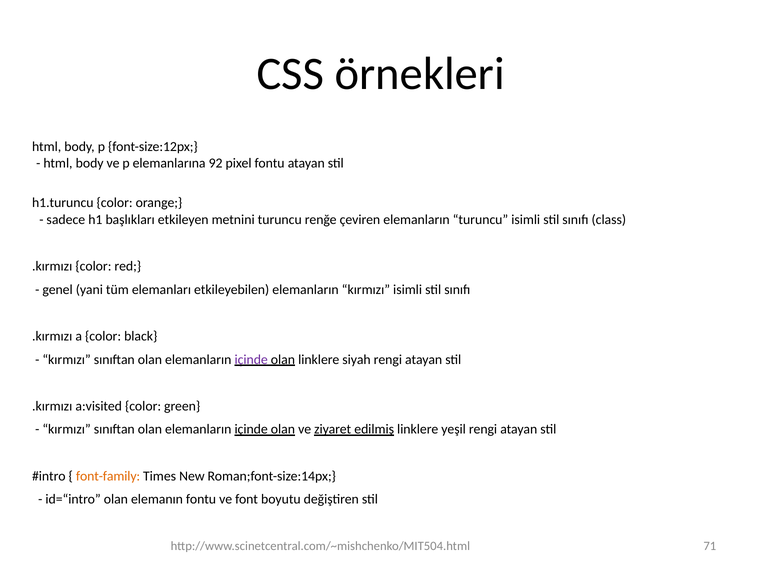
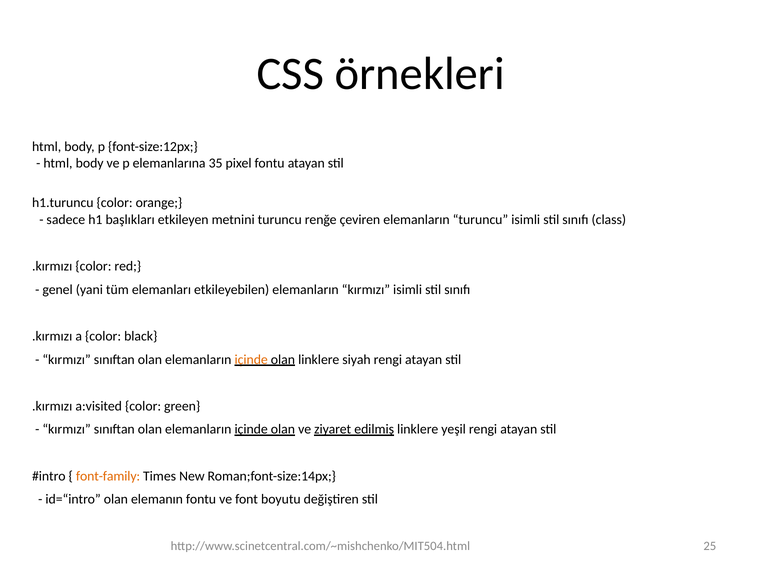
92: 92 -> 35 (216, 163)
içinde colour: purple -> orange (251, 359)
71: 71 -> 25 (710, 546)
